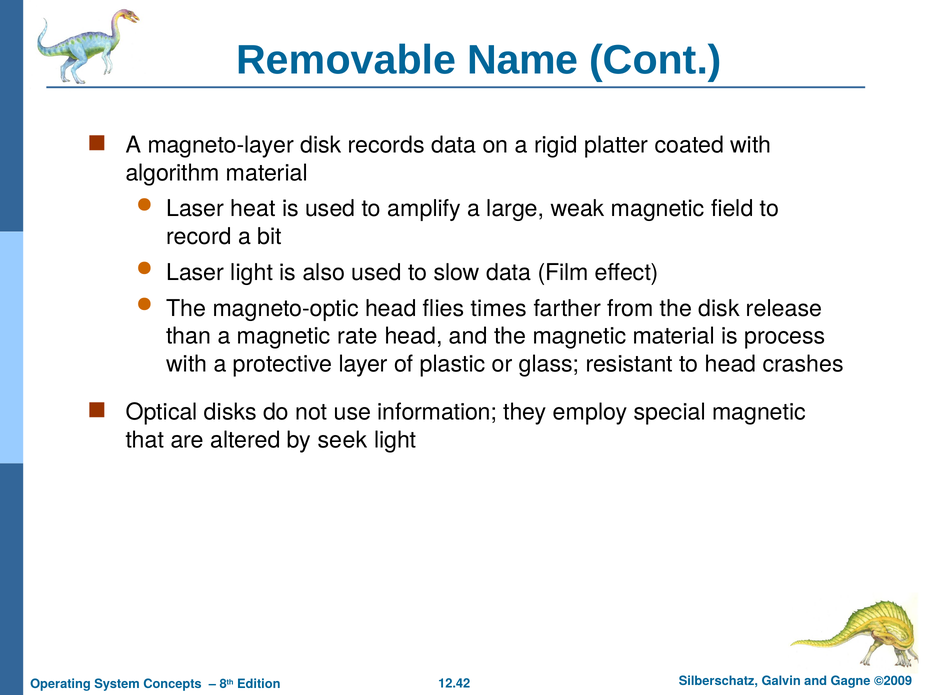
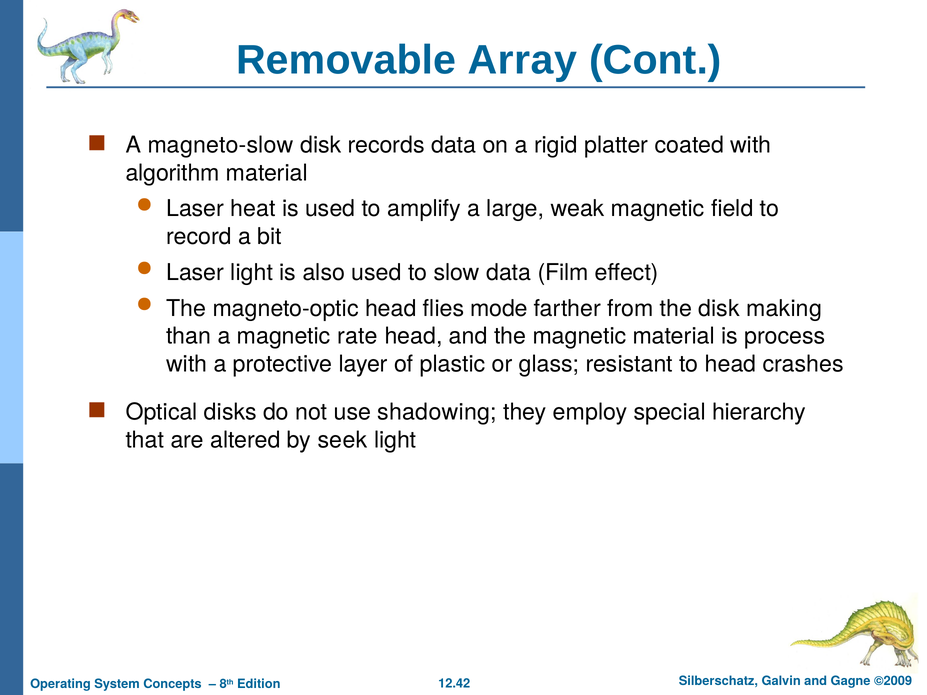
Name: Name -> Array (522, 60)
magneto-layer: magneto-layer -> magneto-slow (221, 145)
times: times -> mode (499, 309)
release: release -> making (784, 309)
information: information -> shadowing (437, 412)
special magnetic: magnetic -> hierarchy (759, 412)
